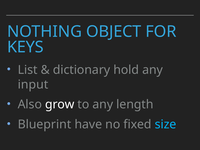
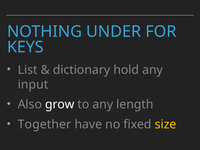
OBJECT: OBJECT -> UNDER (114, 31)
Blueprint: Blueprint -> Together (44, 124)
size colour: light blue -> yellow (166, 124)
